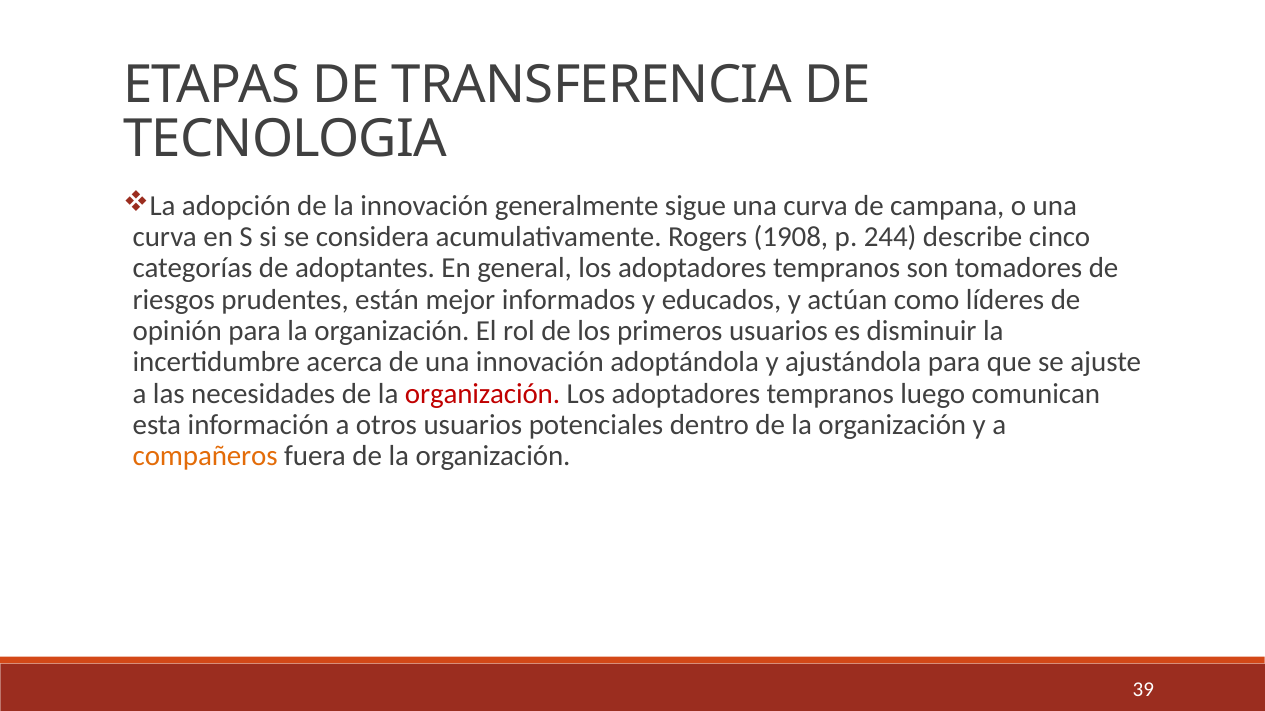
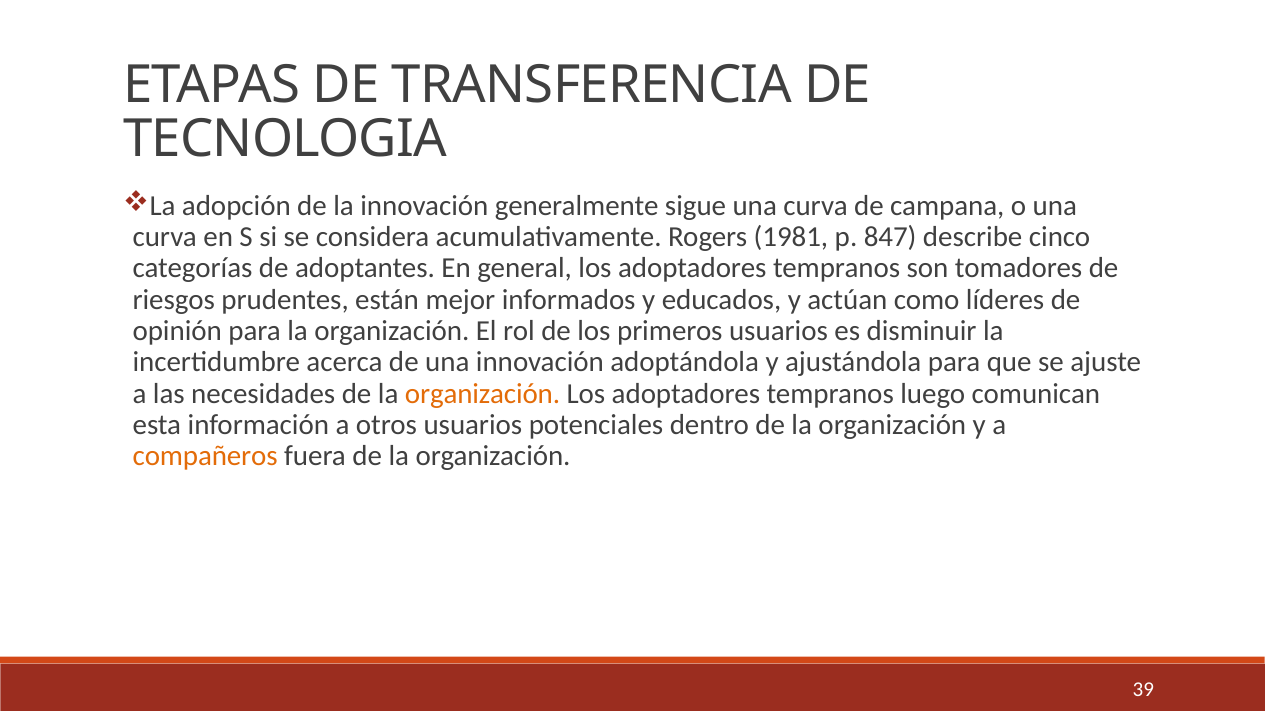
1908: 1908 -> 1981 (791, 237)
244: 244 -> 847 (890, 237)
organización colour: red -> orange (482, 394)
